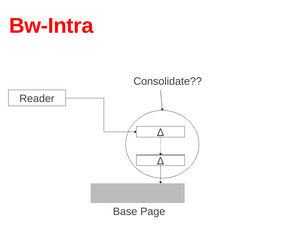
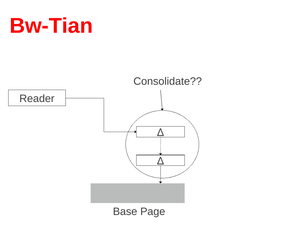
Bw-Intra: Bw-Intra -> Bw-Tian (51, 26)
